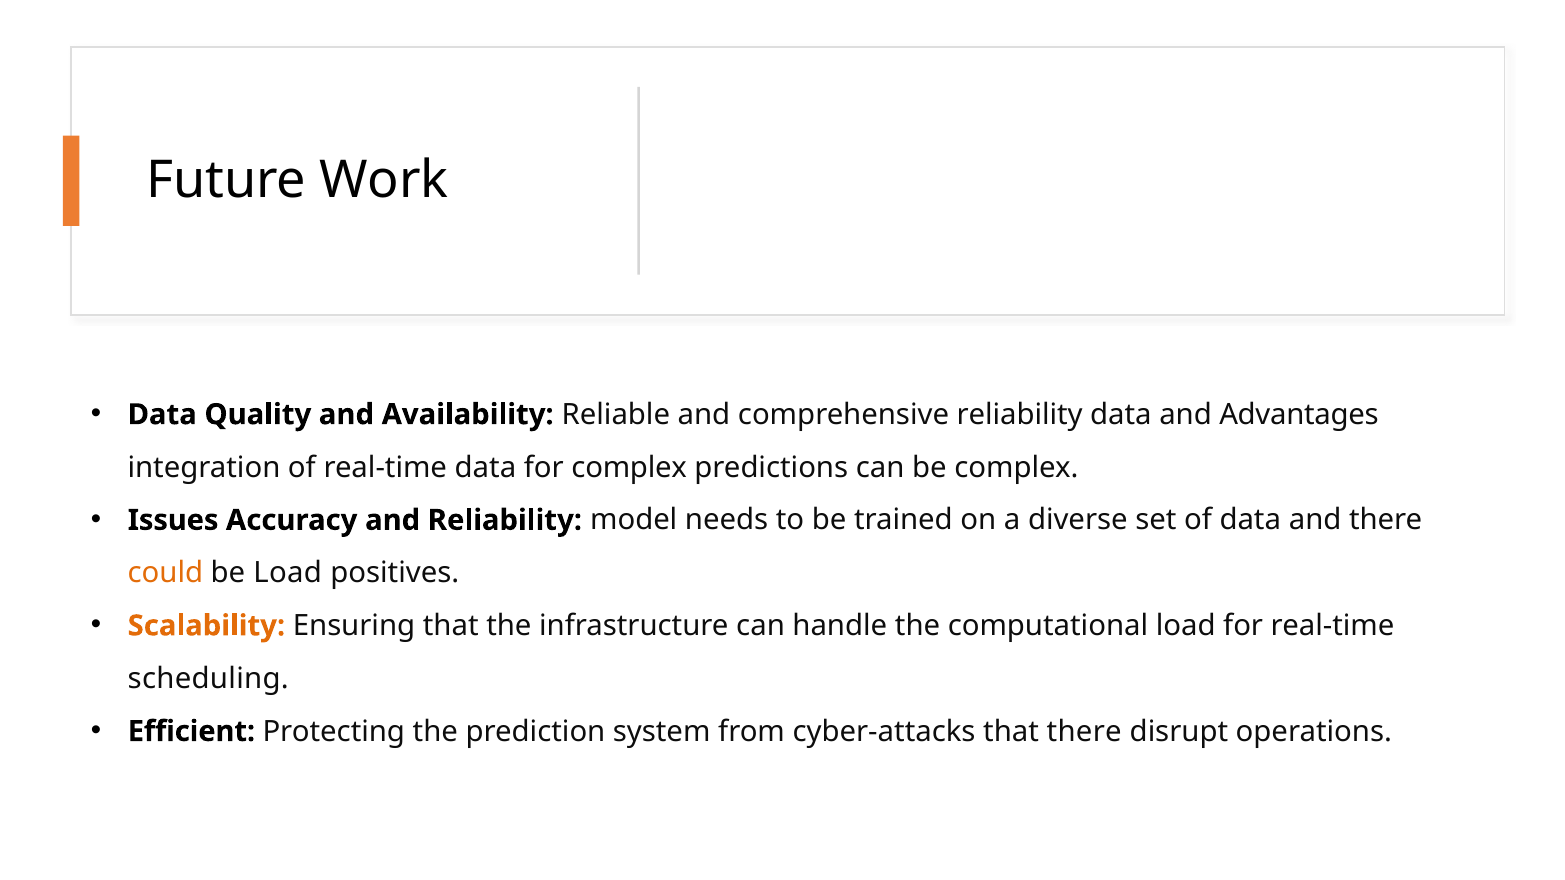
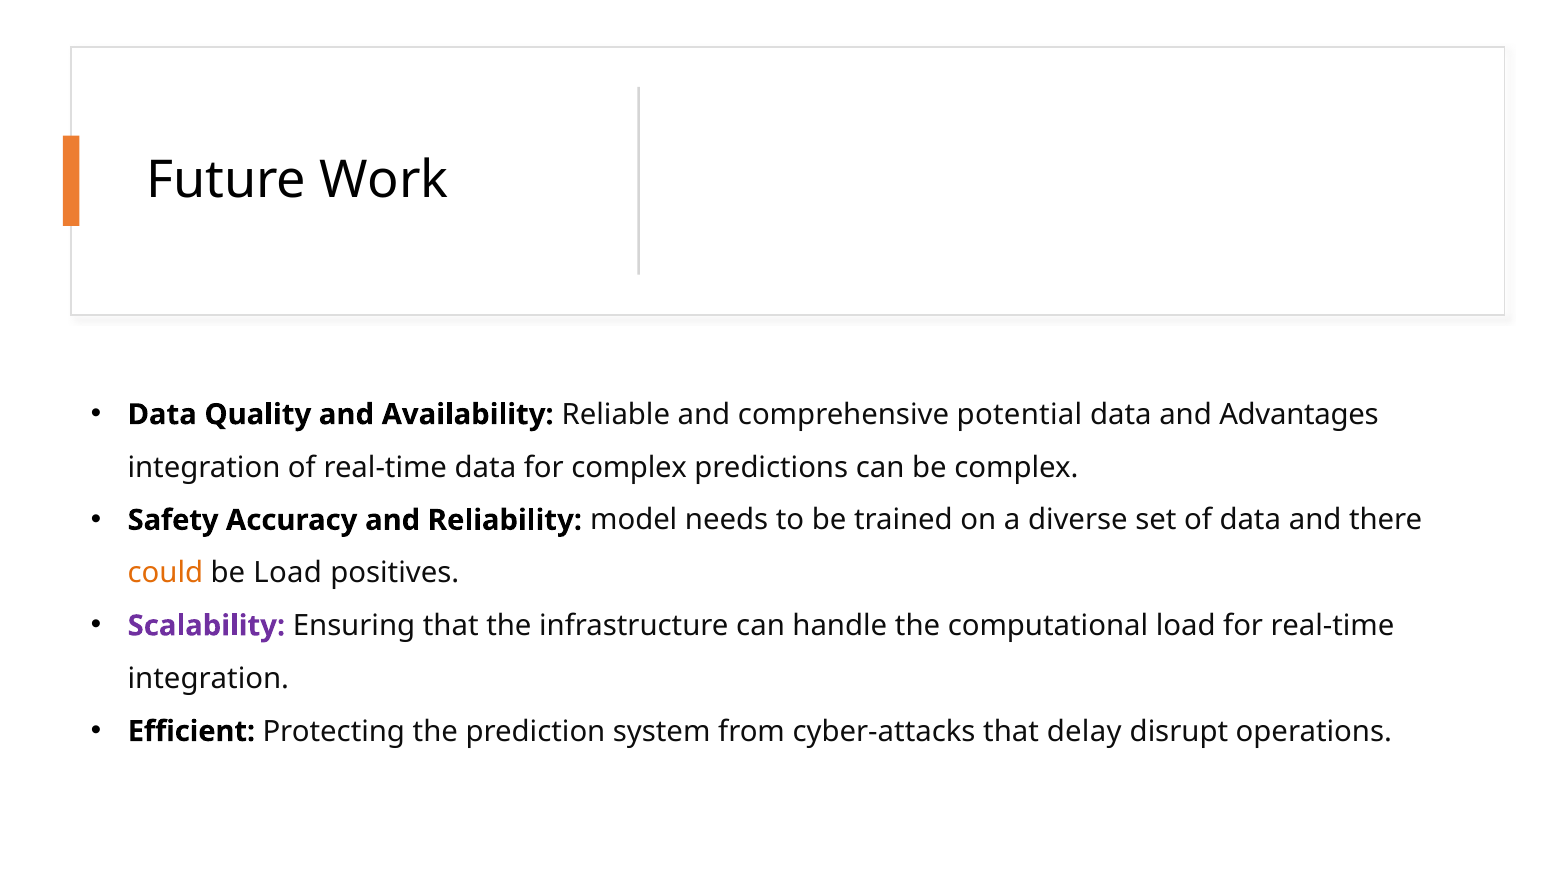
comprehensive reliability: reliability -> potential (1019, 415)
Issues: Issues -> Safety (173, 520)
Scalability colour: orange -> purple (206, 626)
scheduling: scheduling -> integration (208, 679)
that there: there -> delay (1084, 732)
